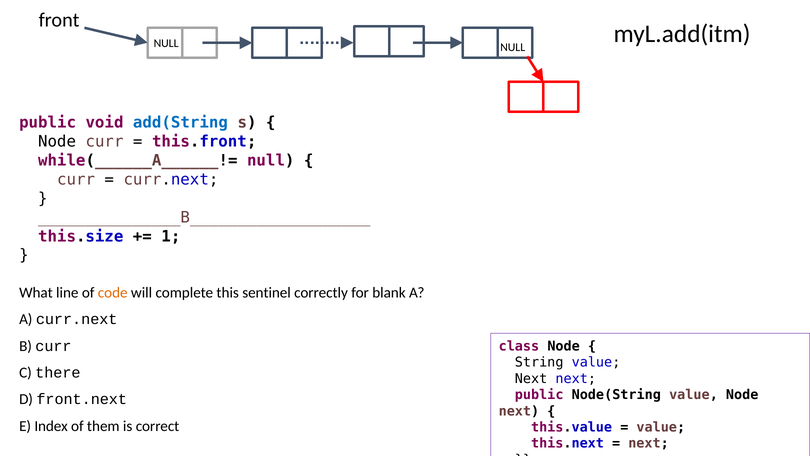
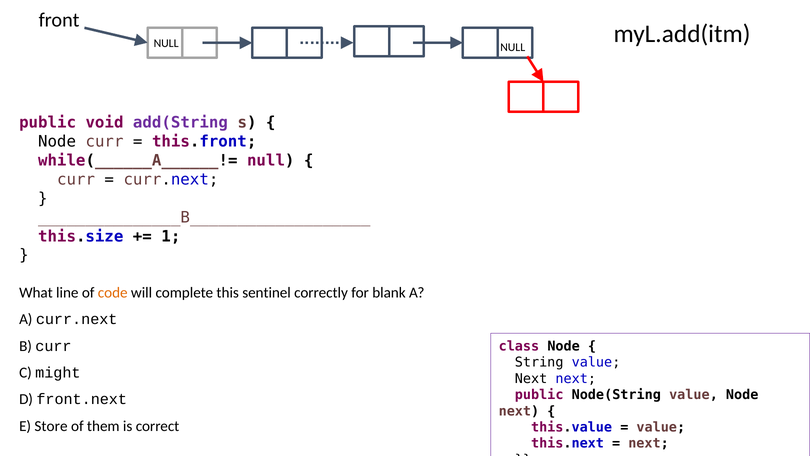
add(String colour: blue -> purple (180, 123)
there: there -> might (58, 372)
Index: Index -> Store (51, 426)
